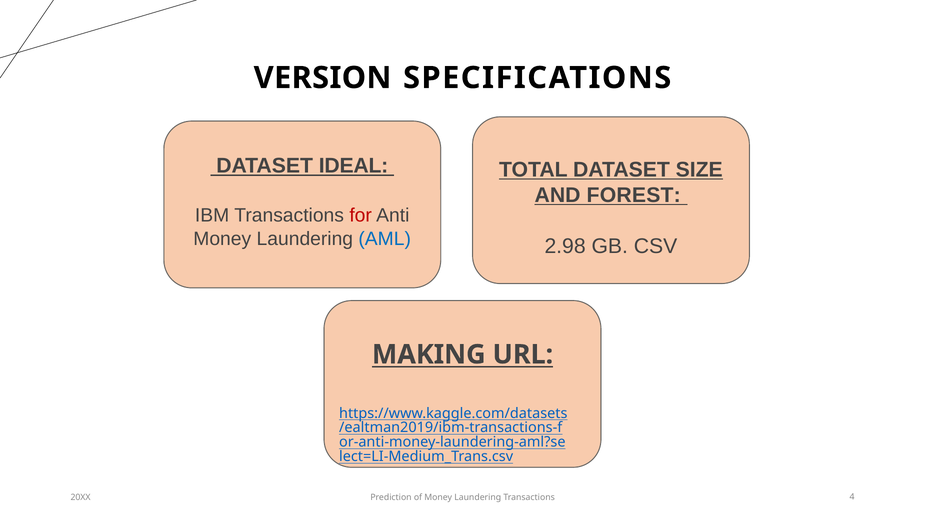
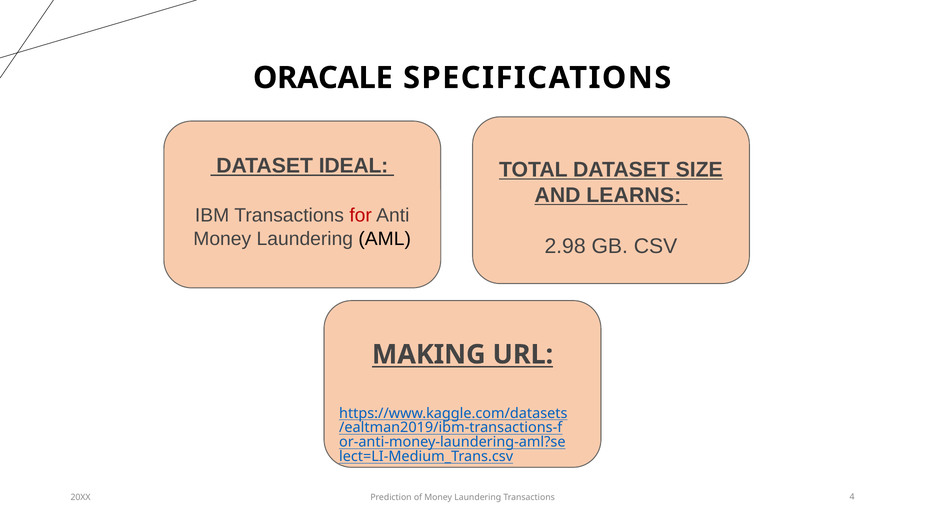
VERSION: VERSION -> ORACALE (323, 78)
FOREST: FOREST -> LEARNS (634, 195)
AML colour: blue -> black (385, 238)
